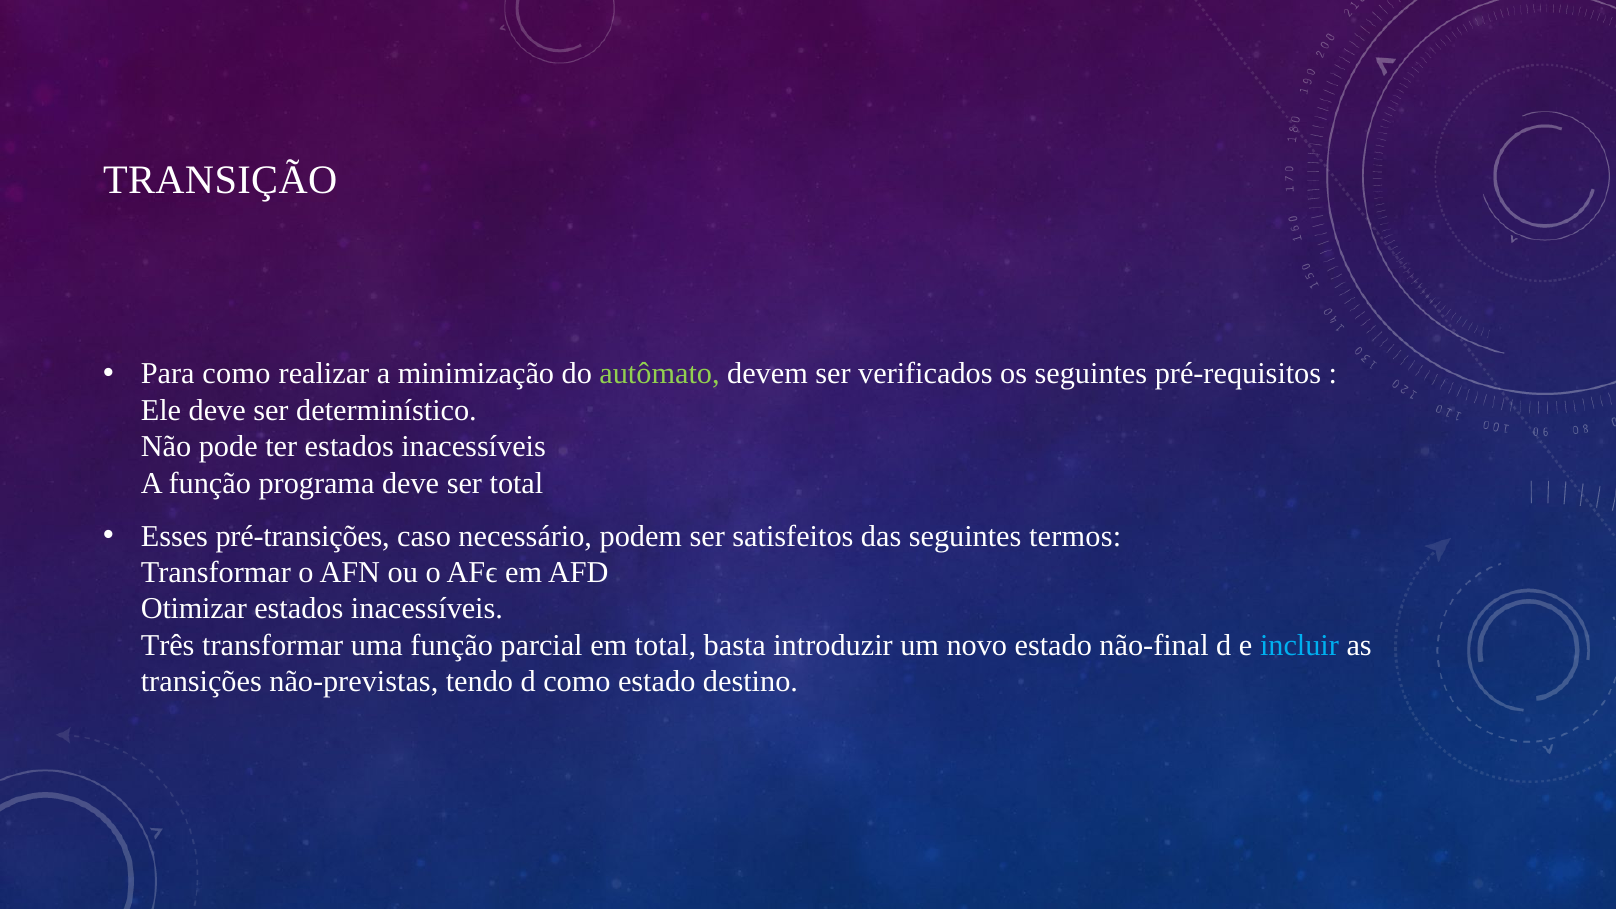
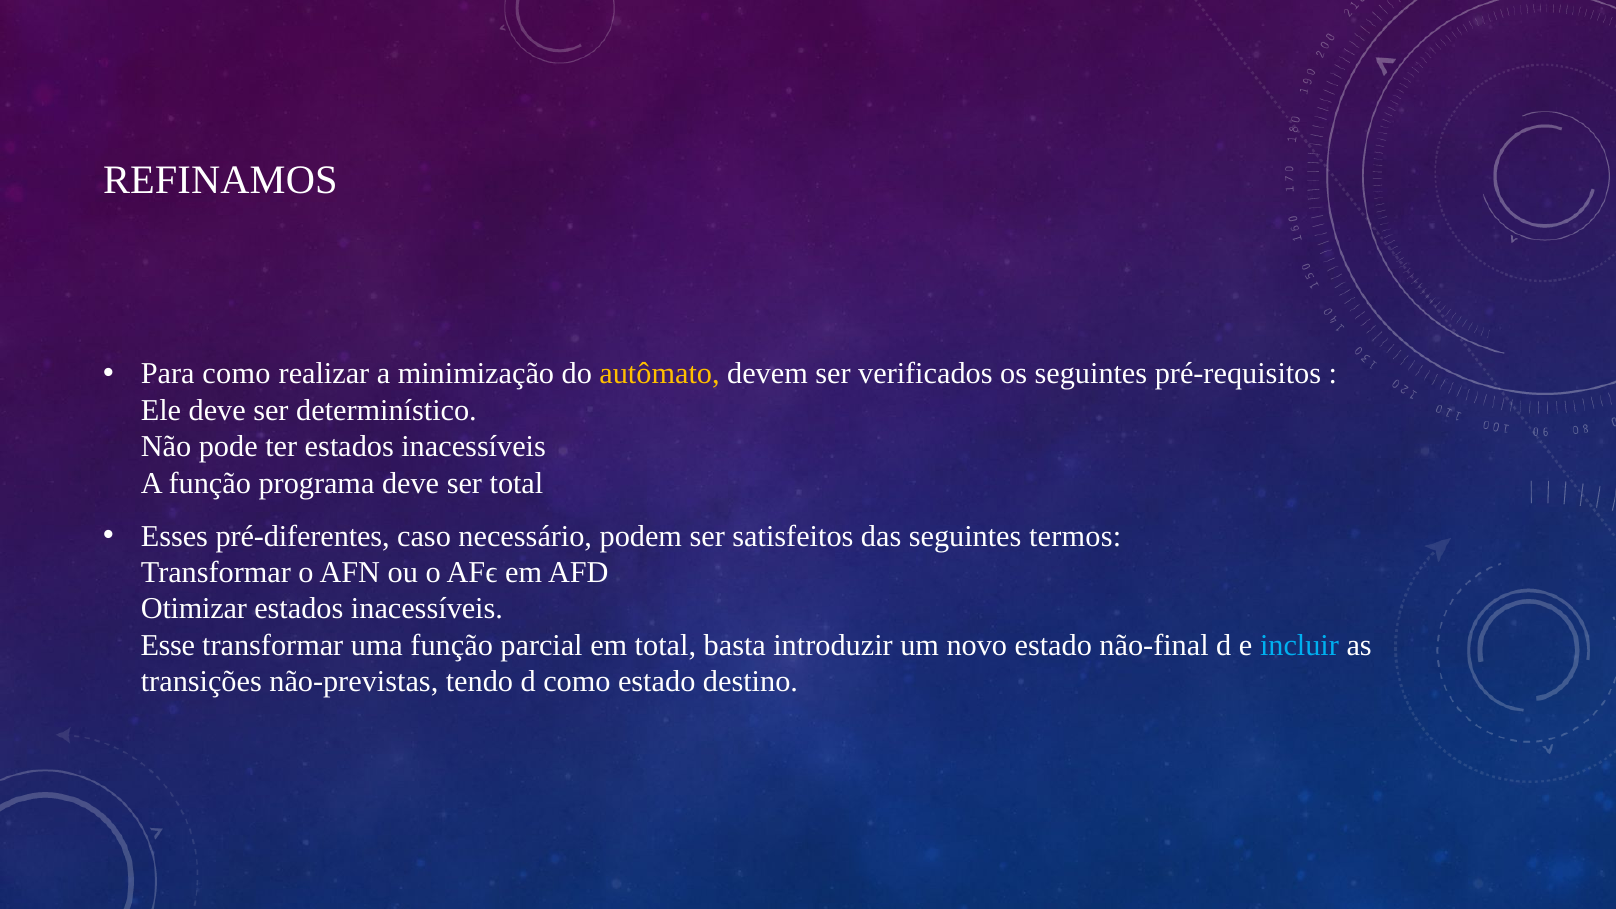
TRANSIÇÃO: TRANSIÇÃO -> REFINAMOS (220, 180)
autômato colour: light green -> yellow (660, 374)
pré-transições: pré-transições -> pré-diferentes (303, 536)
Três: Três -> Esse (168, 645)
